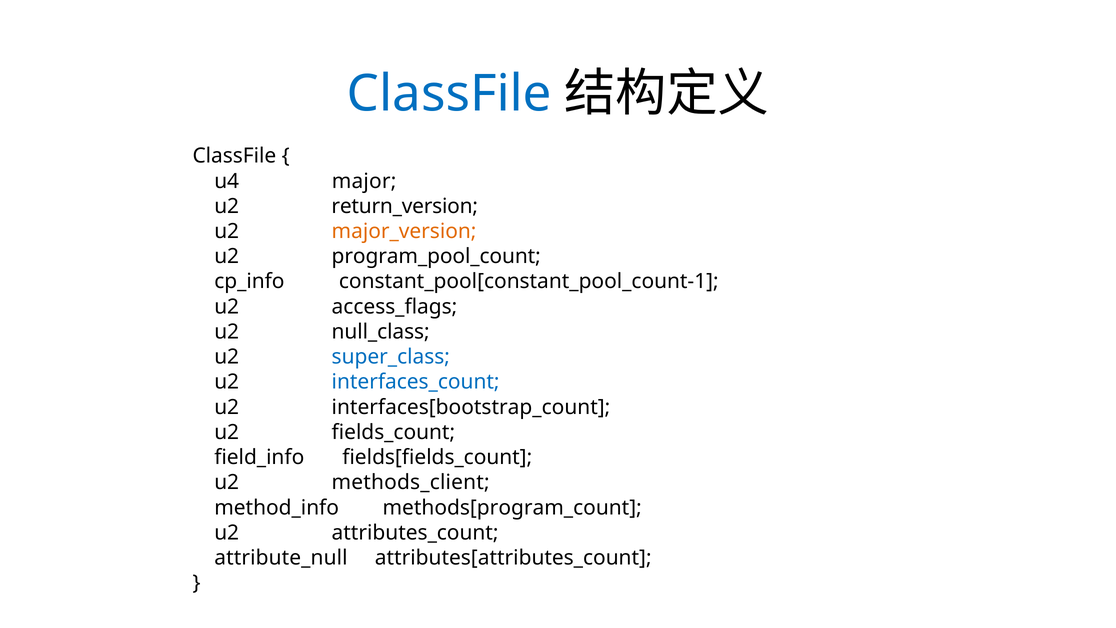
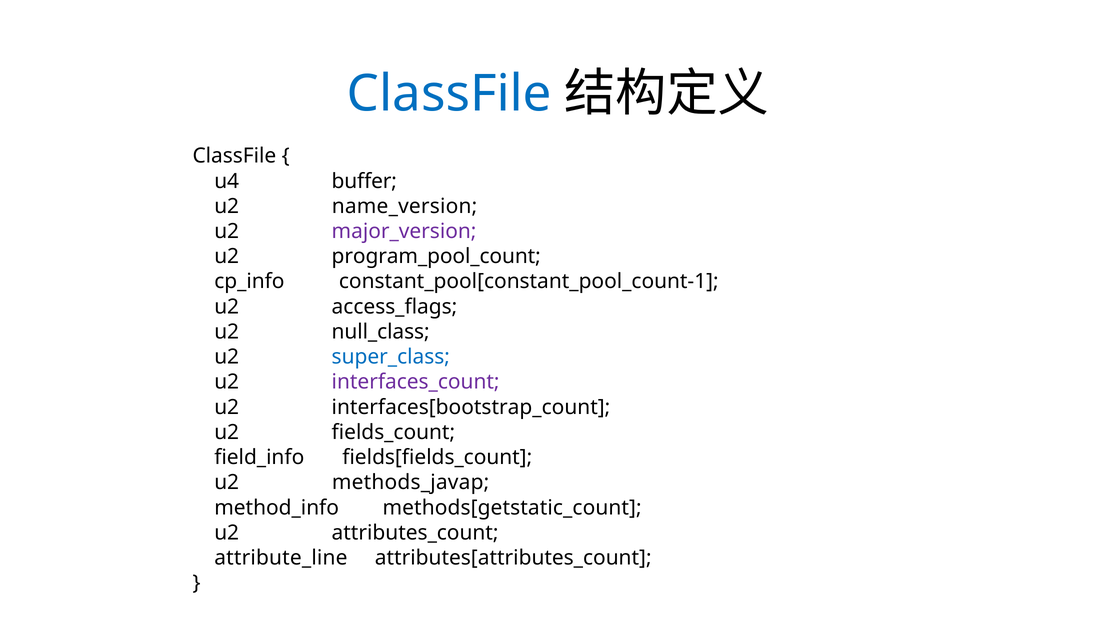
major: major -> buffer (364, 181)
return_version: return_version -> name_version (405, 206)
major_version colour: orange -> purple (404, 231)
interfaces_count colour: blue -> purple (416, 382)
methods_client: methods_client -> methods_javap (411, 482)
methods[program_count: methods[program_count -> methods[getstatic_count (512, 507)
attribute_null: attribute_null -> attribute_line (281, 558)
